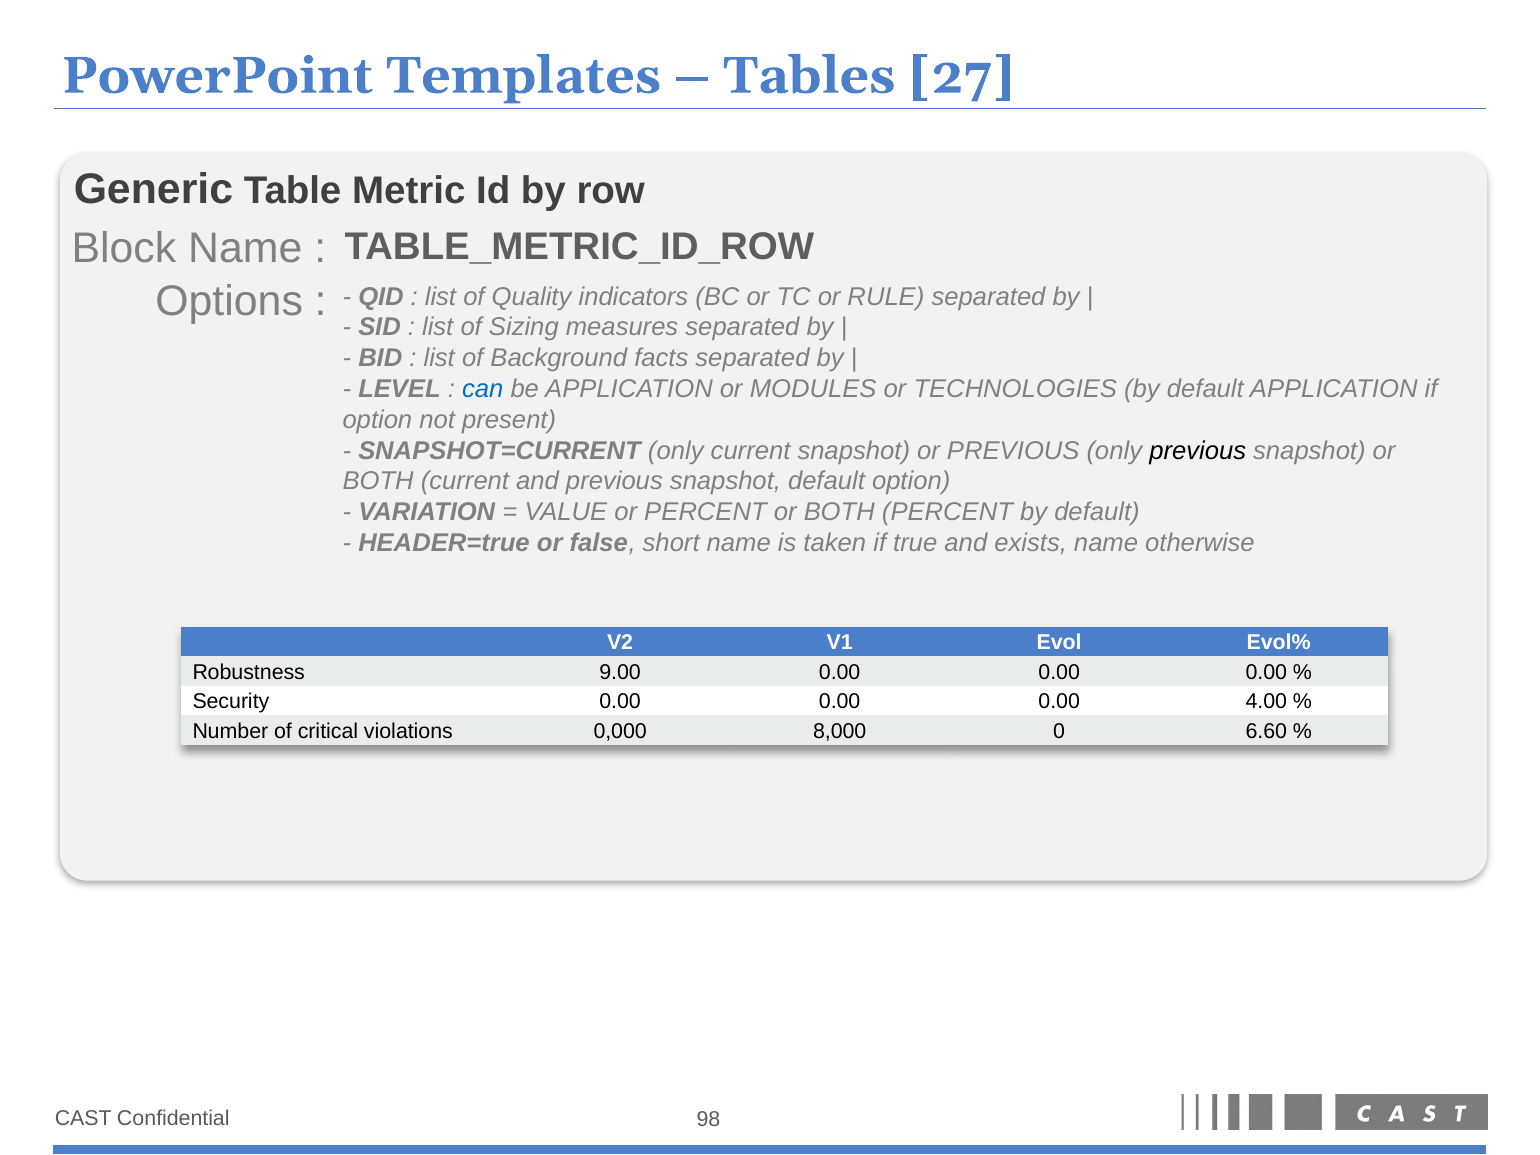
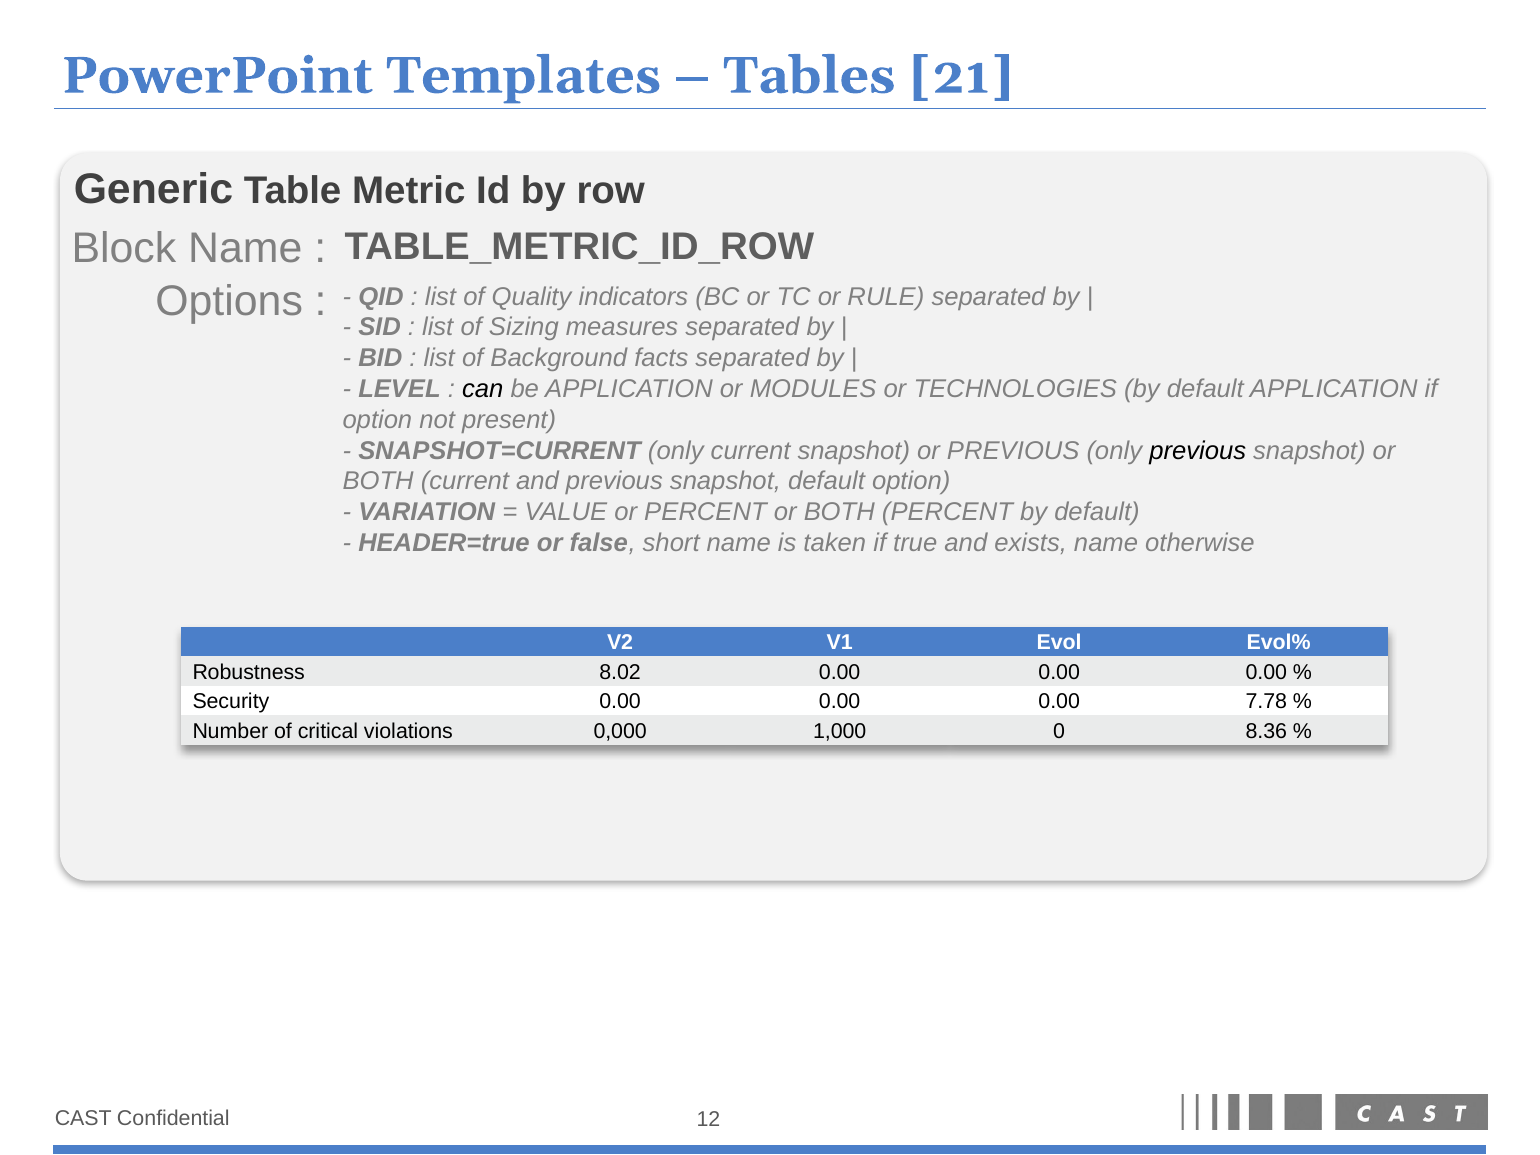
27: 27 -> 21 (961, 76)
can colour: blue -> black (483, 389)
9.00: 9.00 -> 8.02 (620, 672)
4.00: 4.00 -> 7.78 (1266, 702)
8,000: 8,000 -> 1,000 (840, 731)
6.60: 6.60 -> 8.36 (1266, 731)
98: 98 -> 12 (708, 1119)
